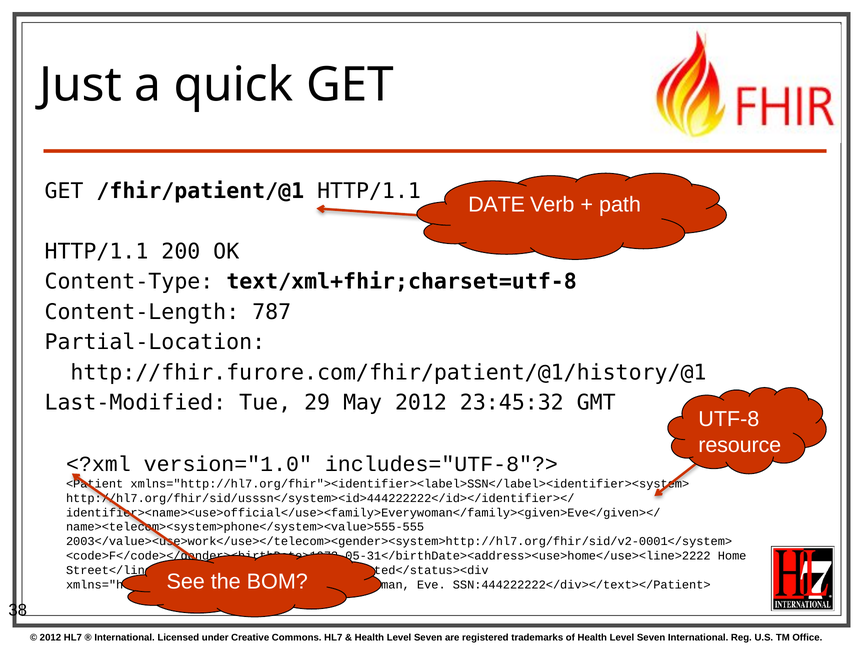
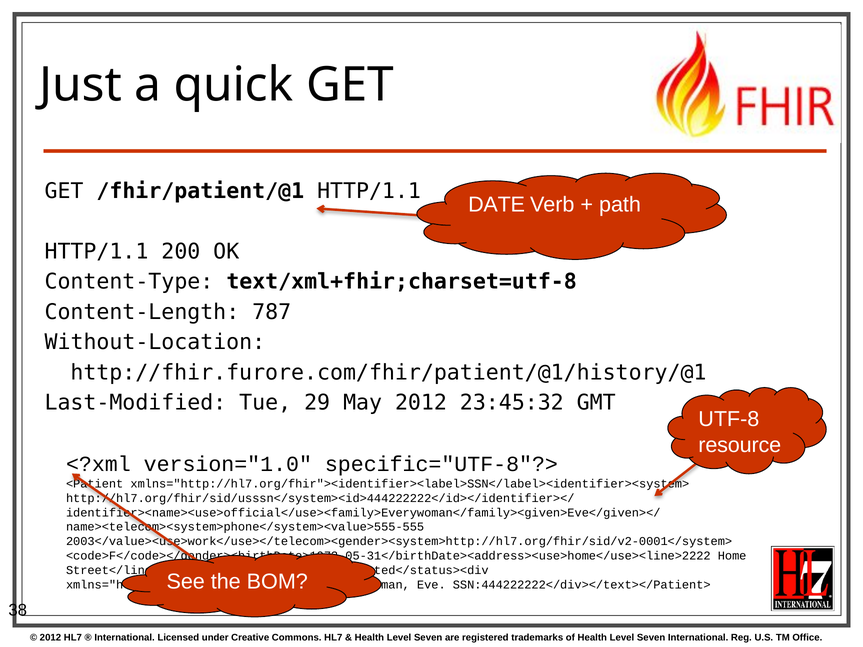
Partial-Location: Partial-Location -> Without-Location (155, 342)
includes="UTF-8"?>: includes="UTF-8"?> -> specific="UTF-8"?> (441, 465)
